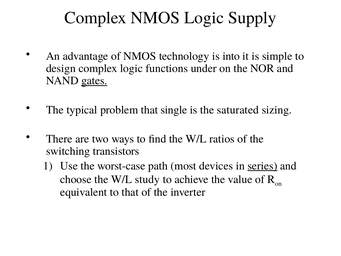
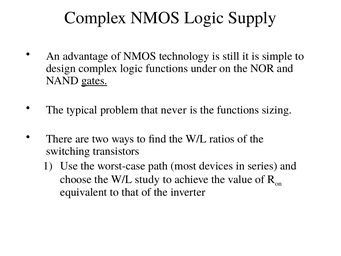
into: into -> still (231, 56)
single: single -> never (174, 110)
the saturated: saturated -> functions (238, 110)
series underline: present -> none (262, 166)
